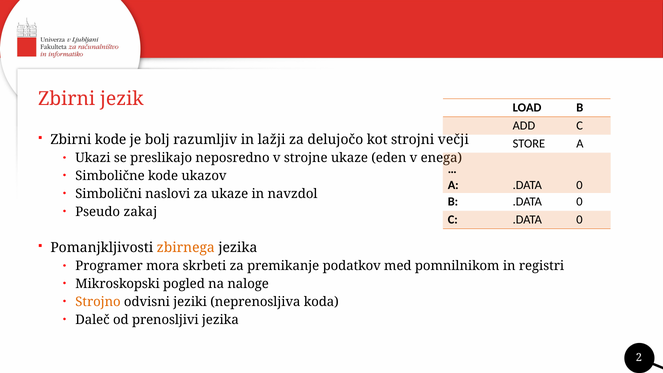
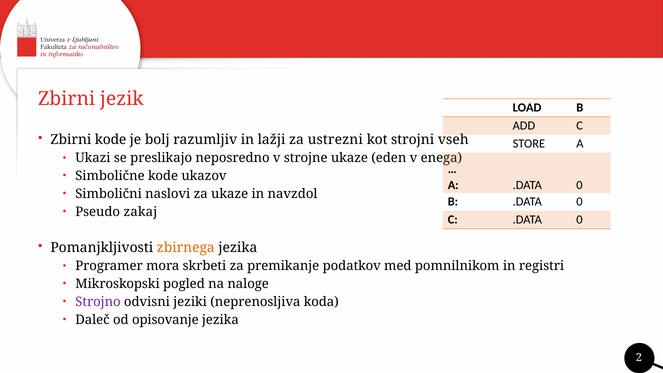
delujočo: delujočo -> ustrezni (335, 140)
večji: večji -> vseh (453, 140)
Strojno colour: orange -> purple (98, 302)
prenosljivi: prenosljivi -> opisovanje (165, 320)
